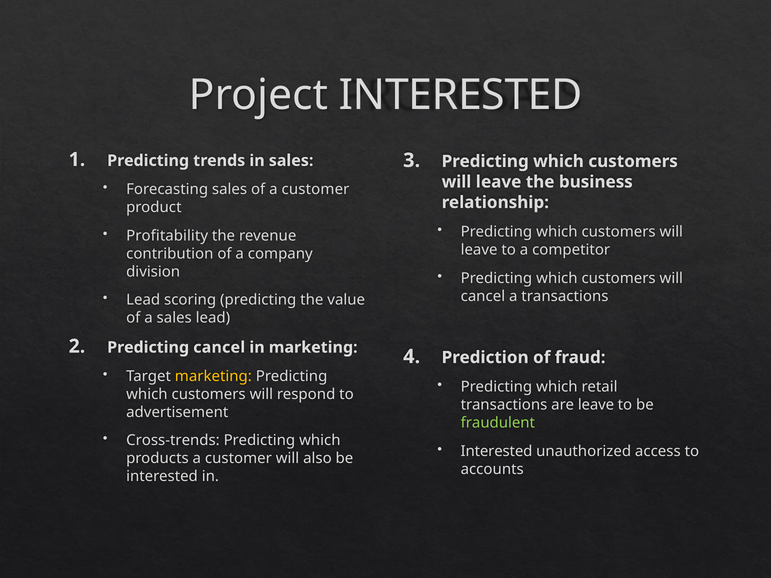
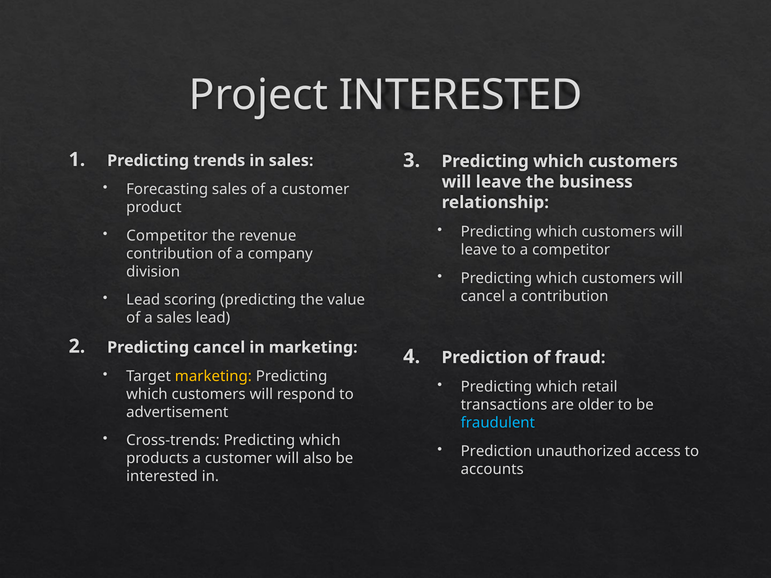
Profitability: Profitability -> Competitor (167, 236)
a transactions: transactions -> contribution (565, 296)
are leave: leave -> older (596, 405)
fraudulent colour: light green -> light blue (498, 423)
Interested: Interested -> Prediction (496, 451)
